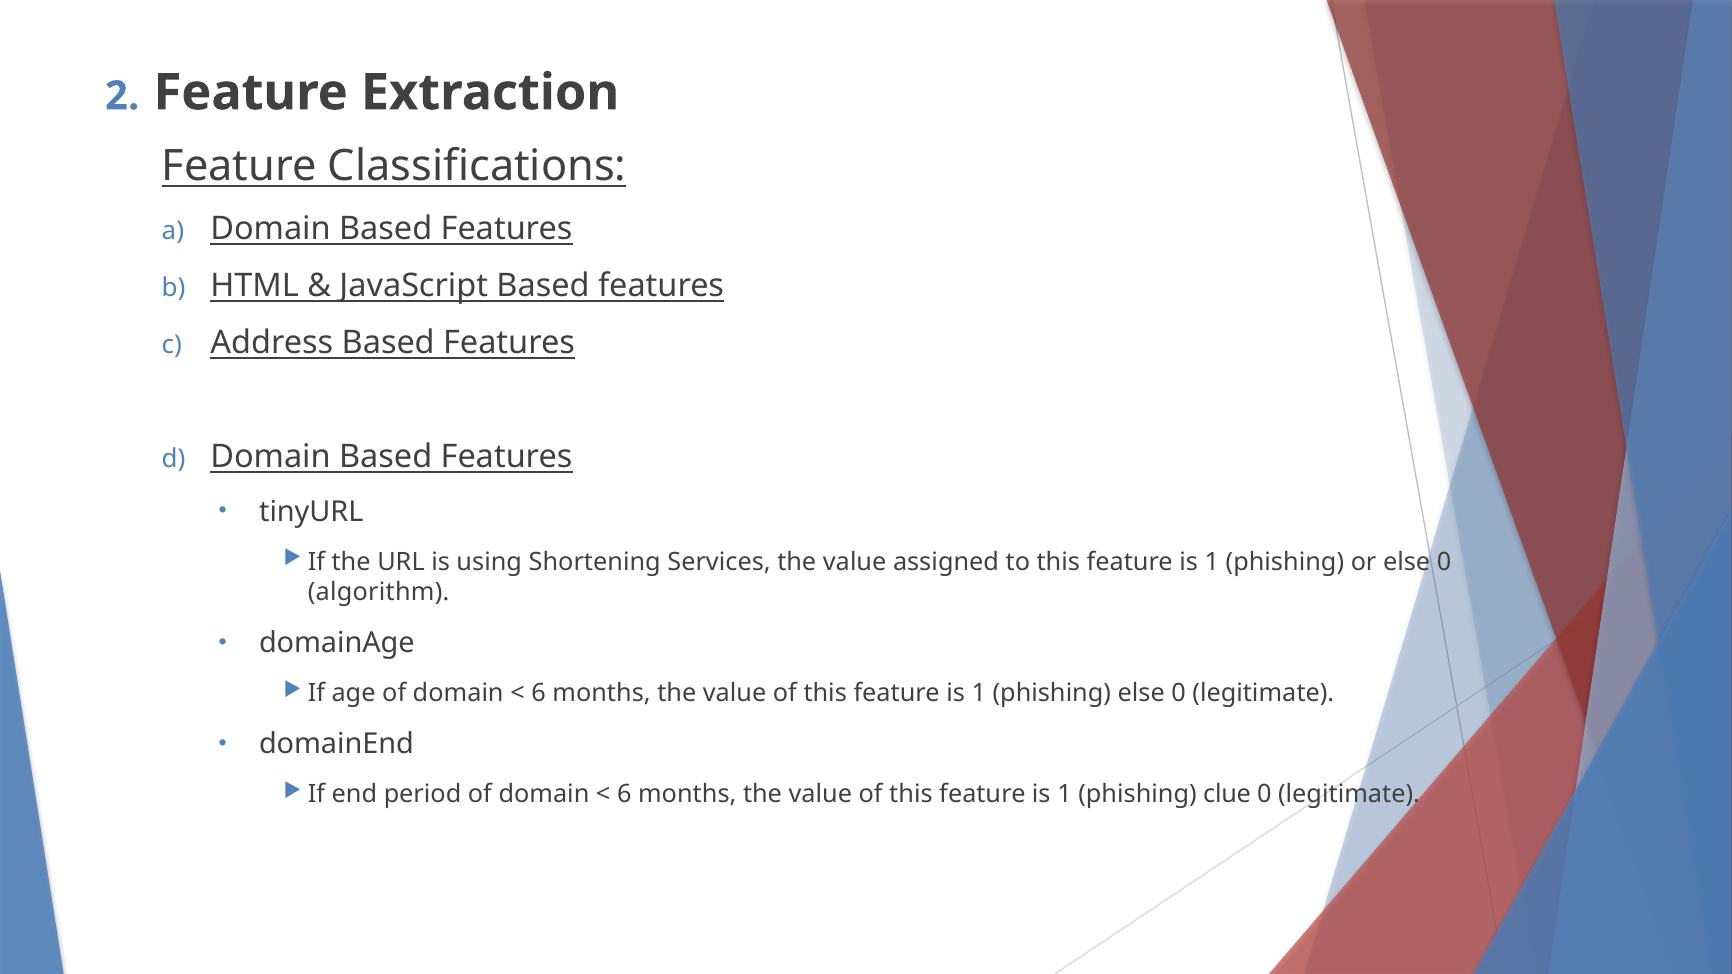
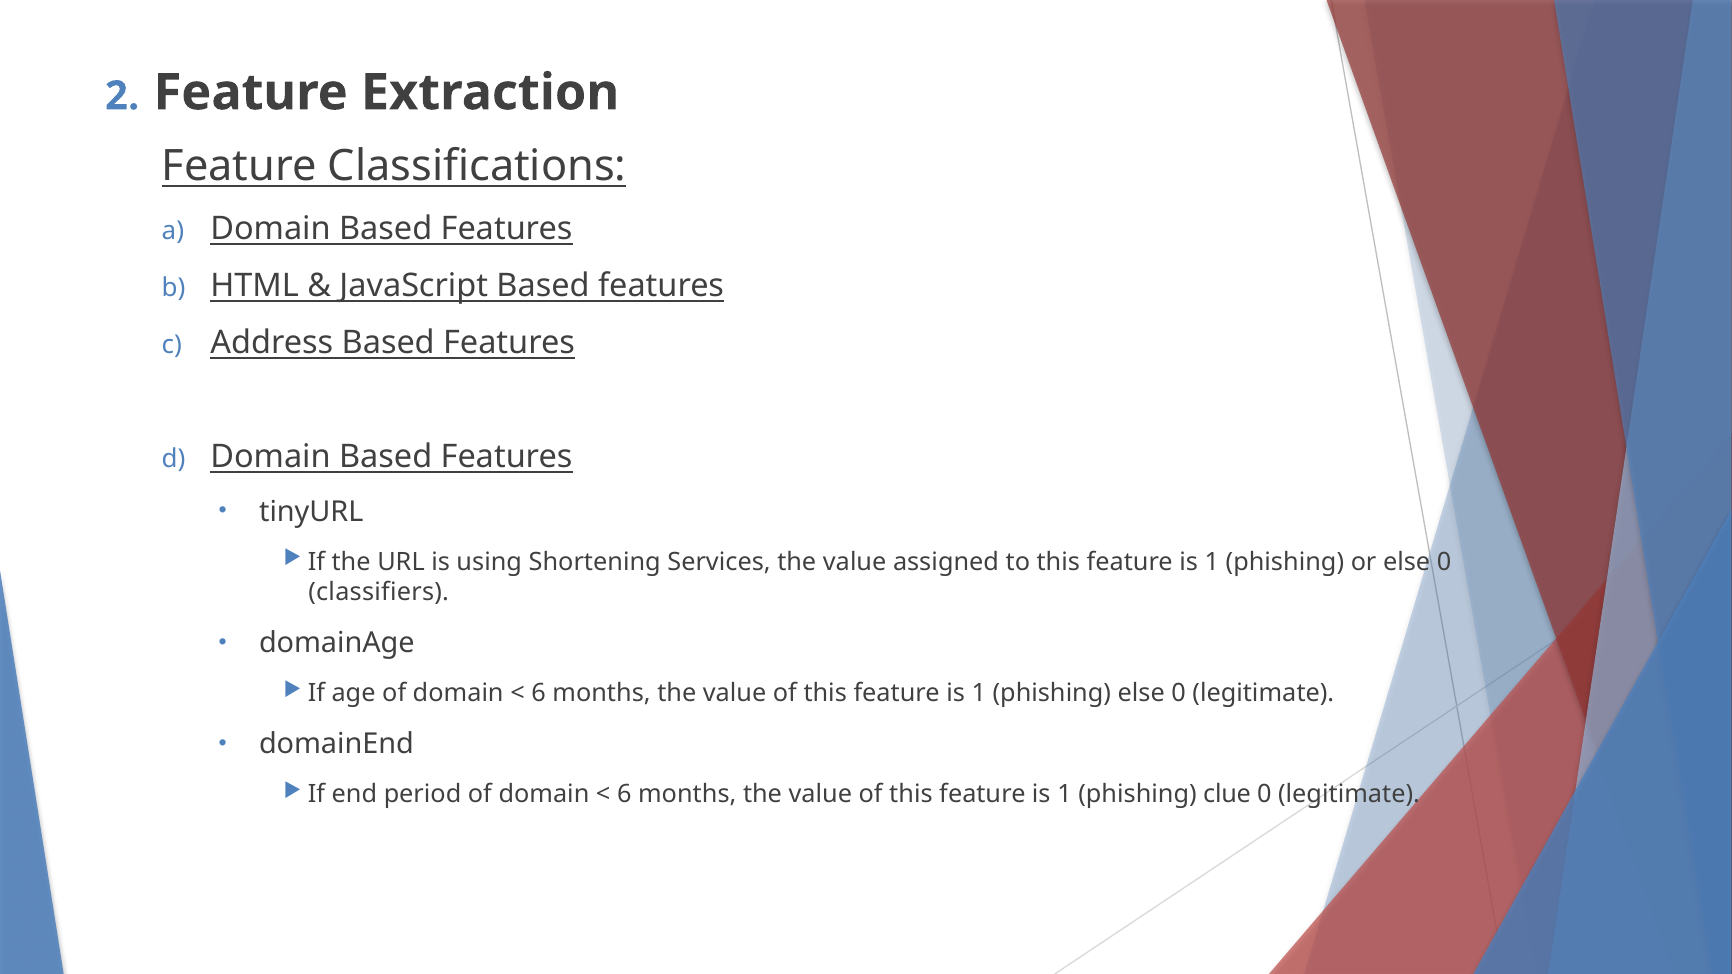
algorithm: algorithm -> classifiers (379, 593)
